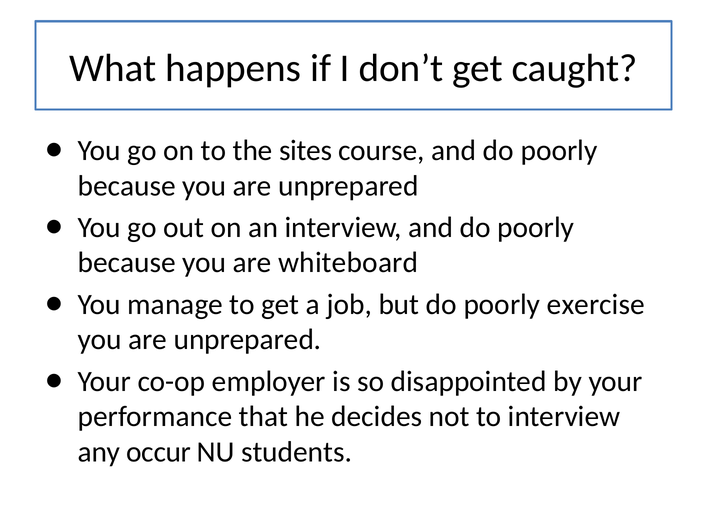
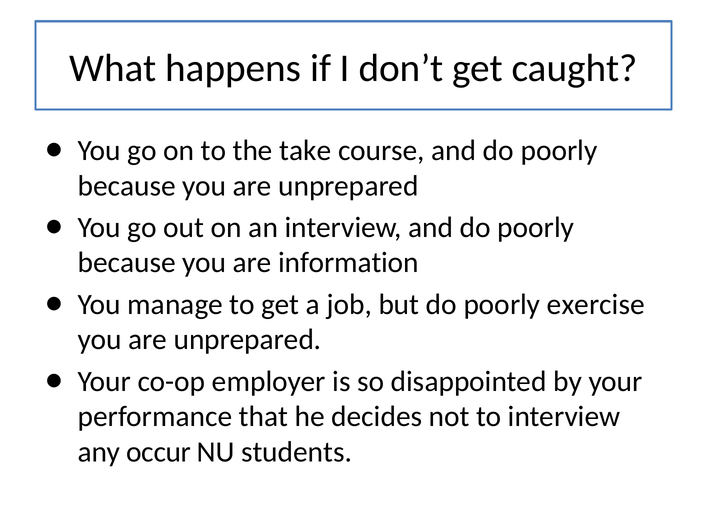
sites: sites -> take (305, 151)
whiteboard: whiteboard -> information (348, 263)
